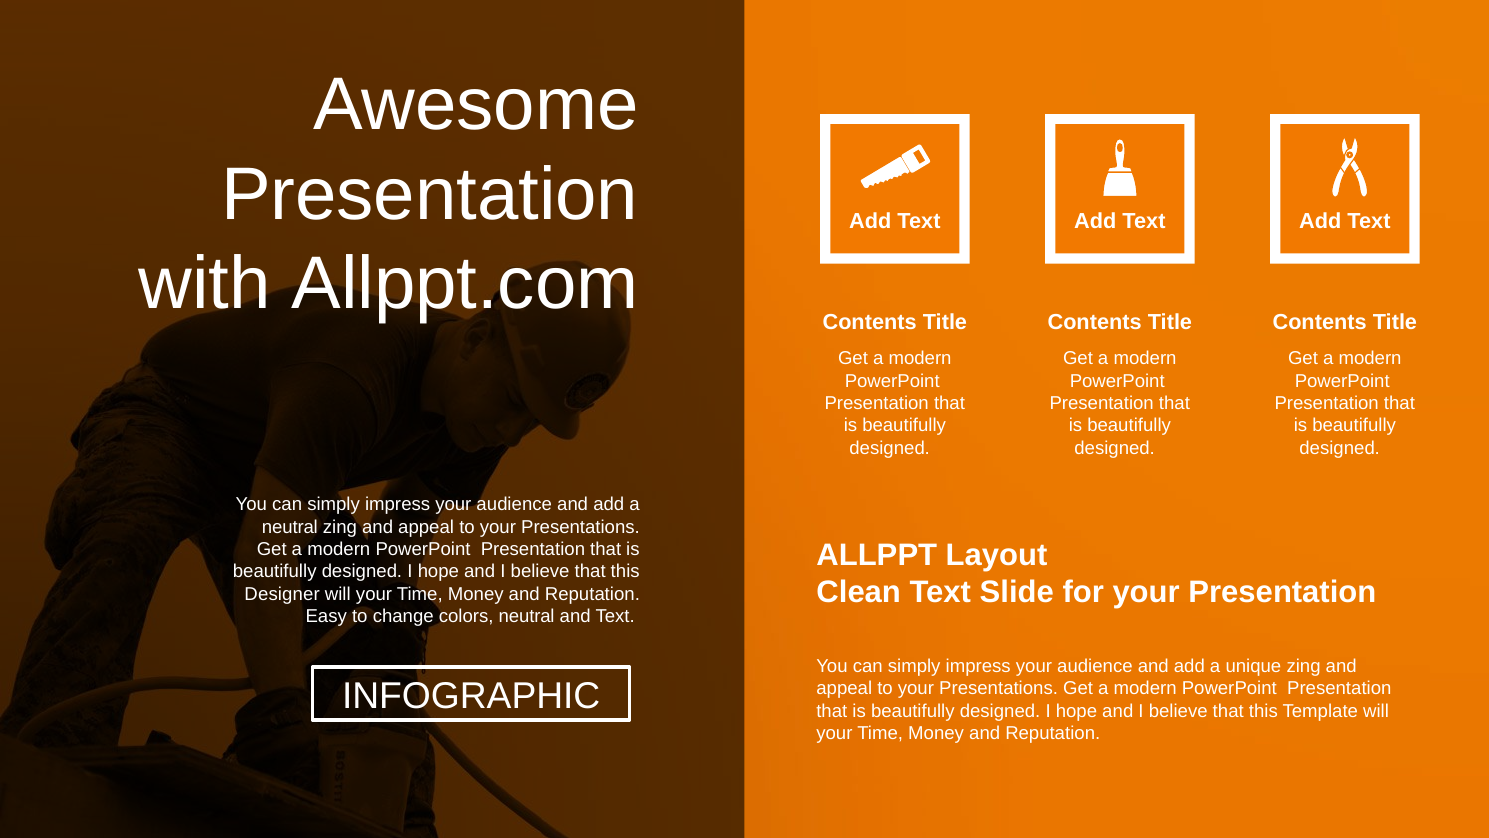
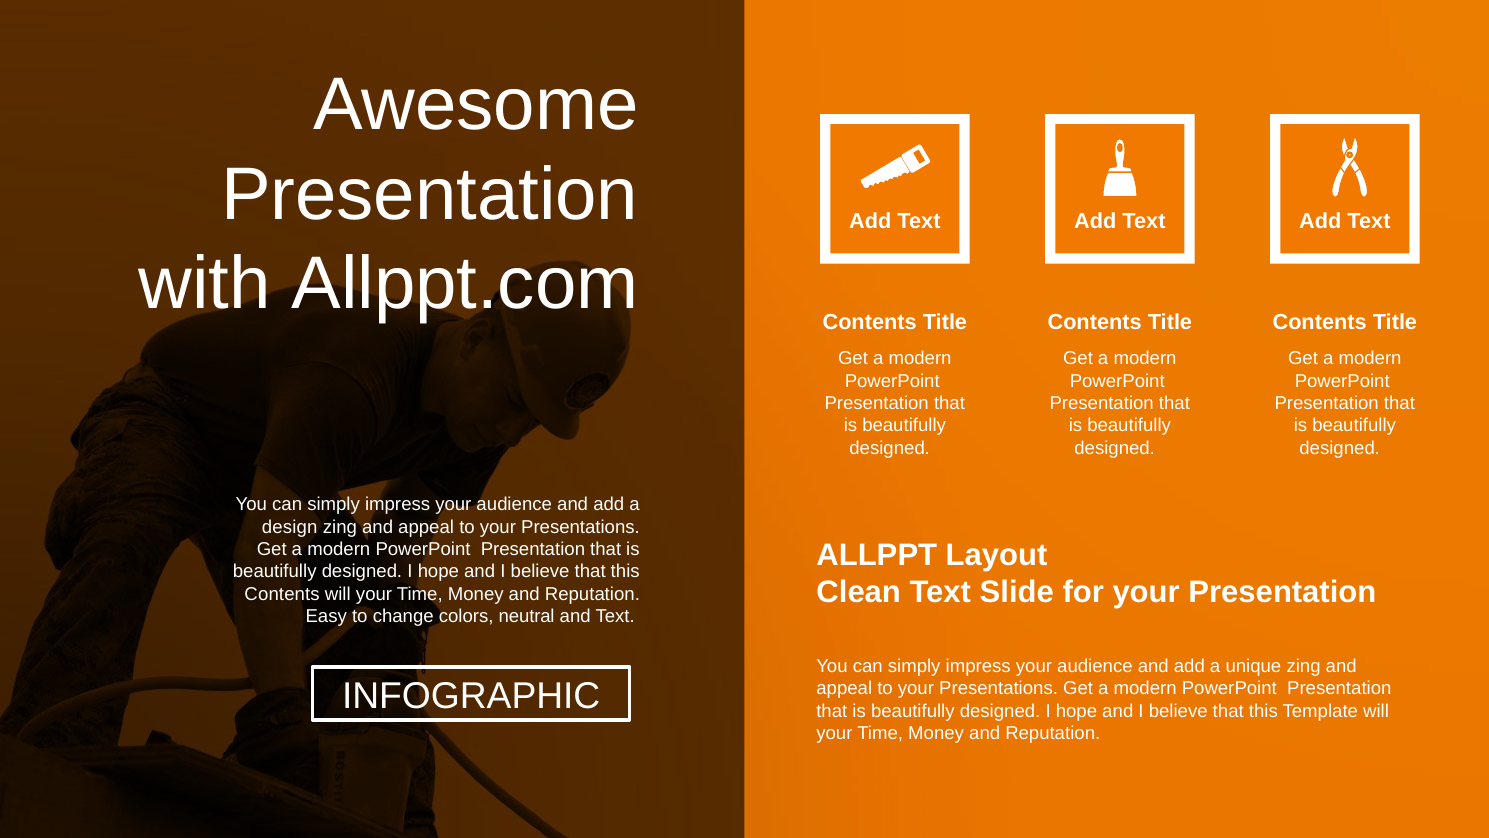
neutral: neutral -> design (290, 527)
Designer: Designer -> Contents (282, 594)
